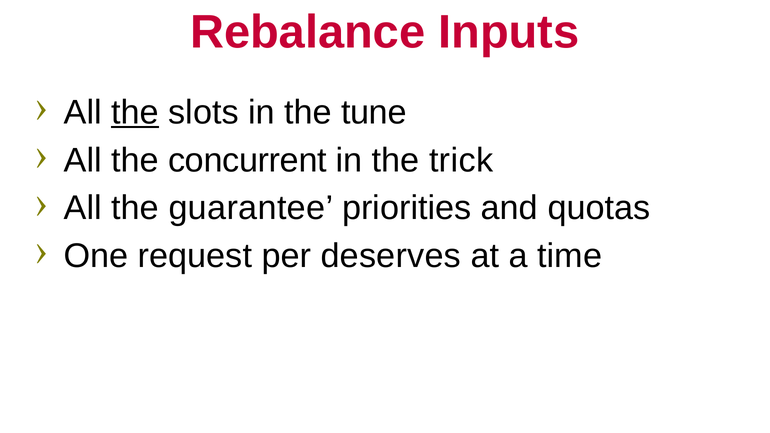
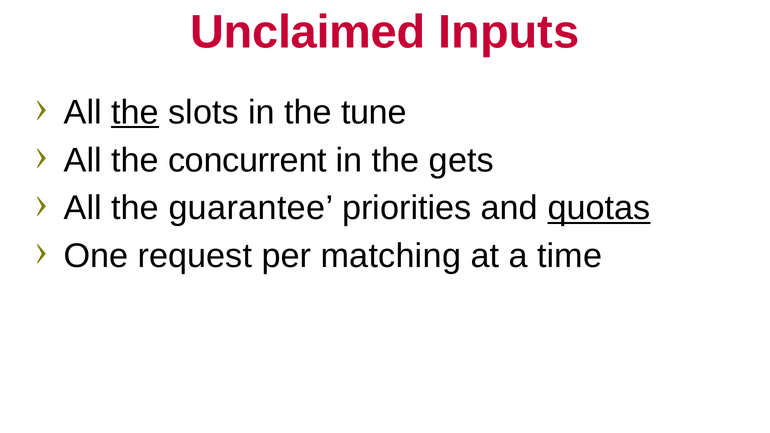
Rebalance: Rebalance -> Unclaimed (308, 32)
trick: trick -> gets (461, 160)
quotas underline: none -> present (599, 208)
deserves: deserves -> matching (391, 256)
